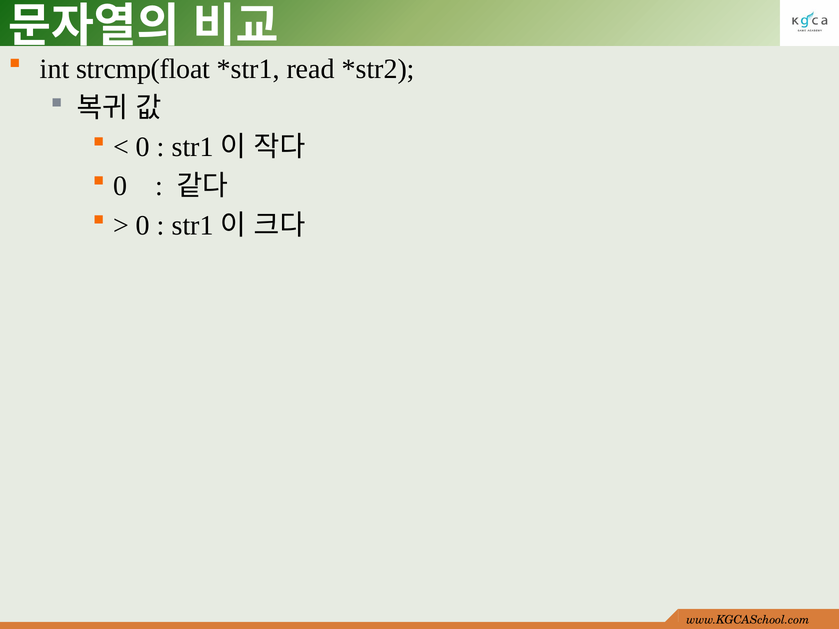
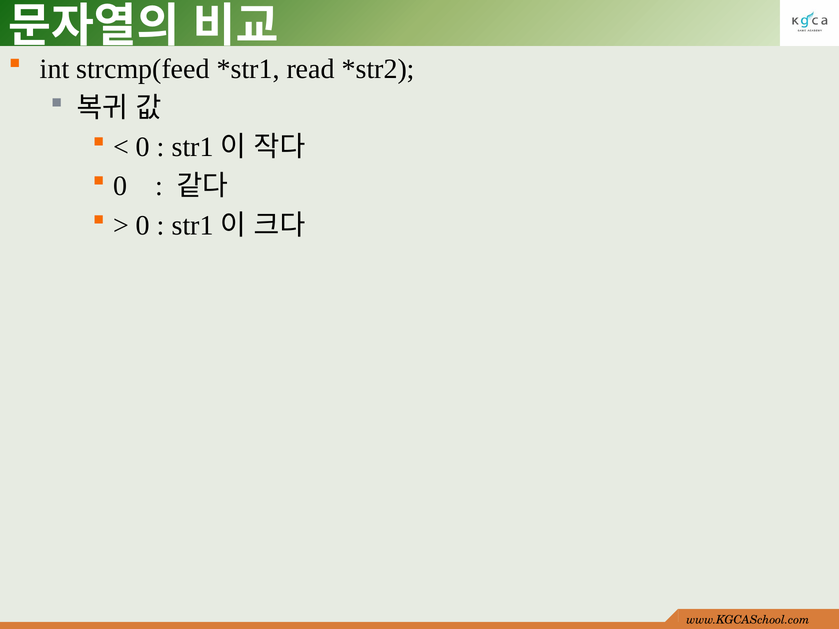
strcmp(float: strcmp(float -> strcmp(feed (143, 69)
